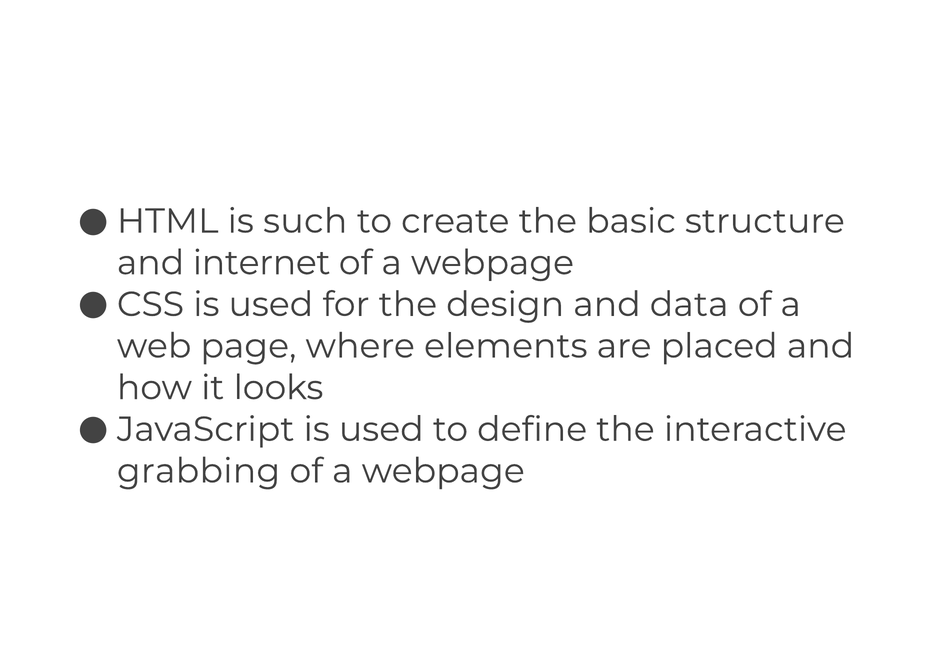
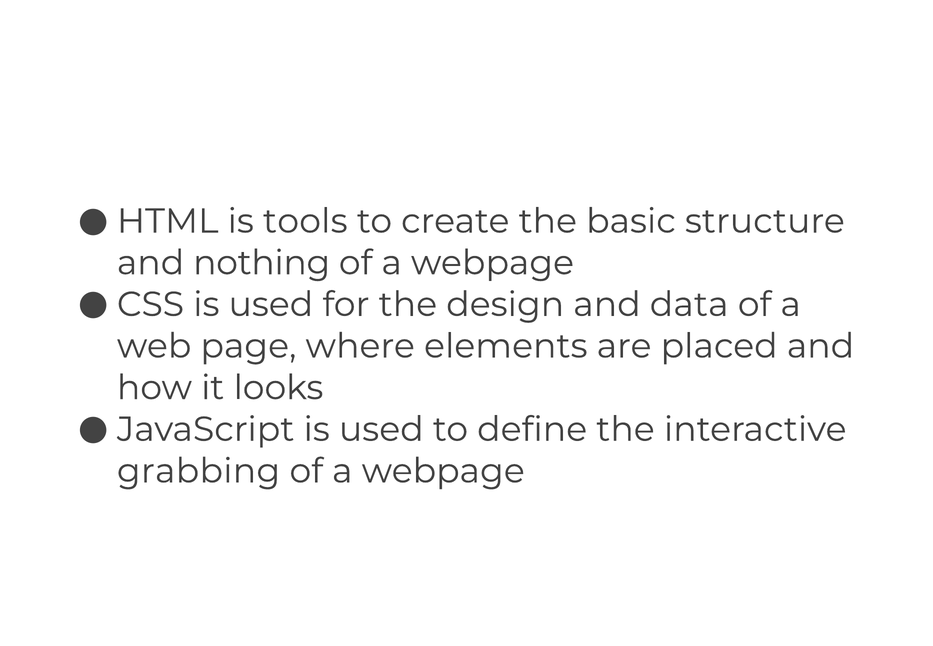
such: such -> tools (305, 221)
internet: internet -> nothing (262, 263)
